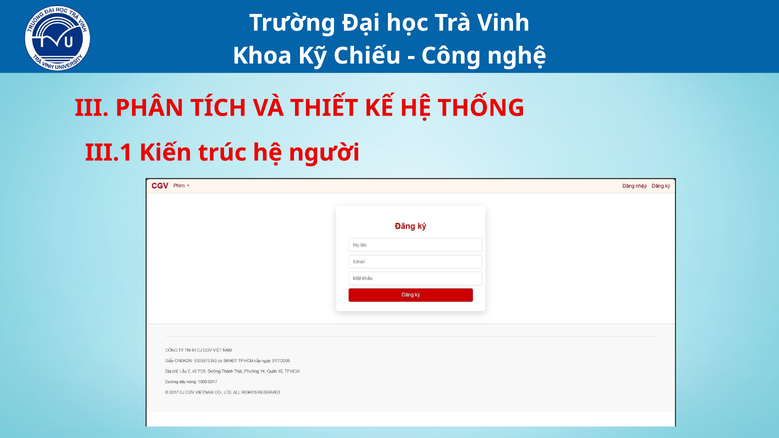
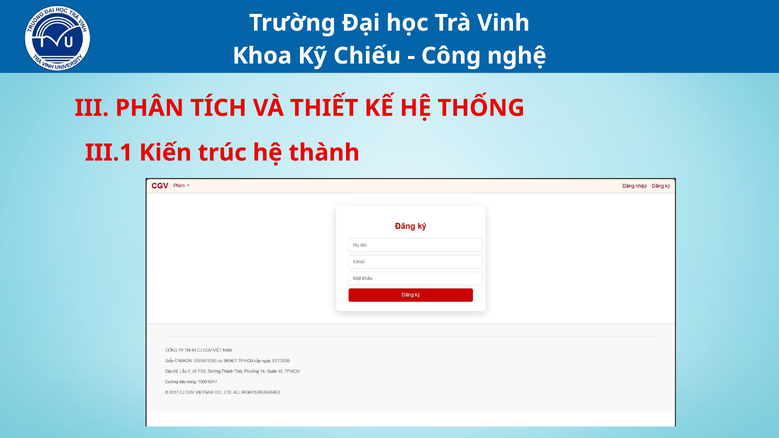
người: người -> thành (324, 153)
